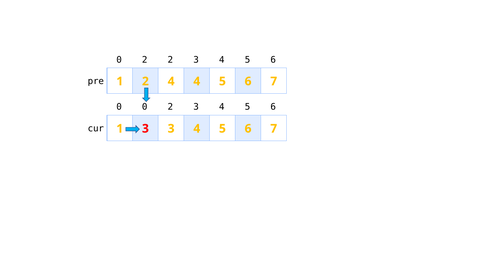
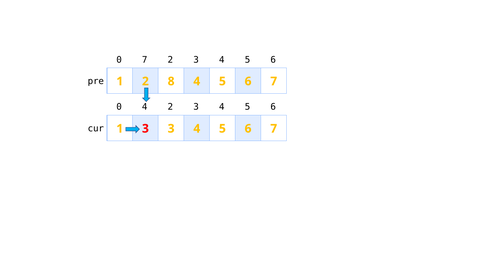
2: 2 -> 7 (145, 60)
4: 4 -> 8 (171, 81)
0 0: 0 -> 4 (145, 107)
